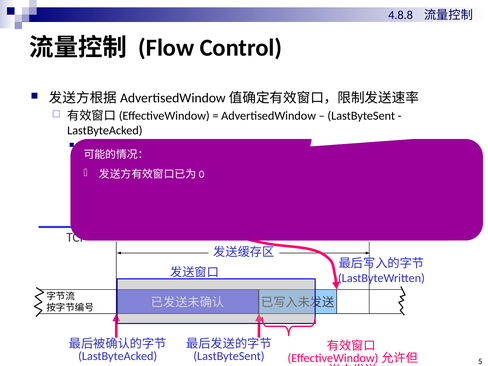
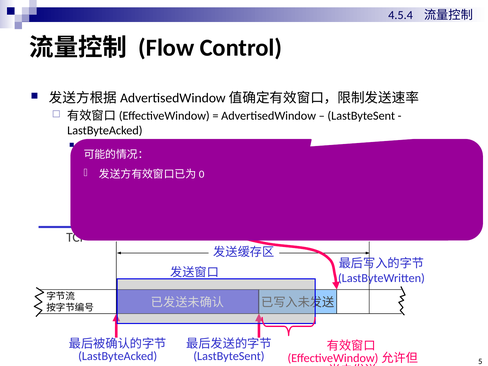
4.8.8: 4.8.8 -> 4.5.4 (401, 15)
